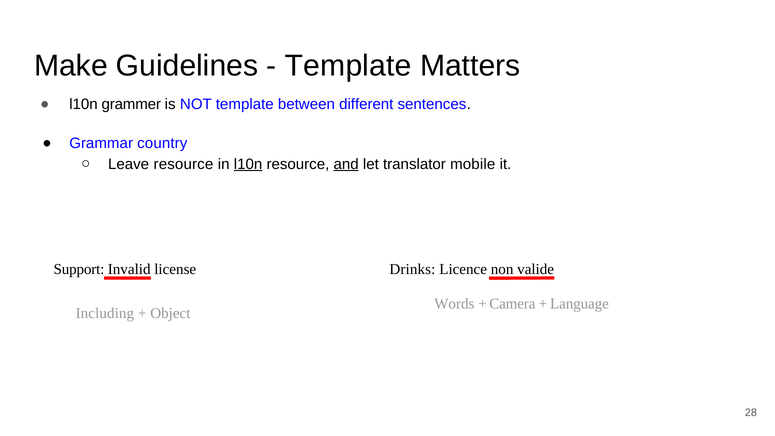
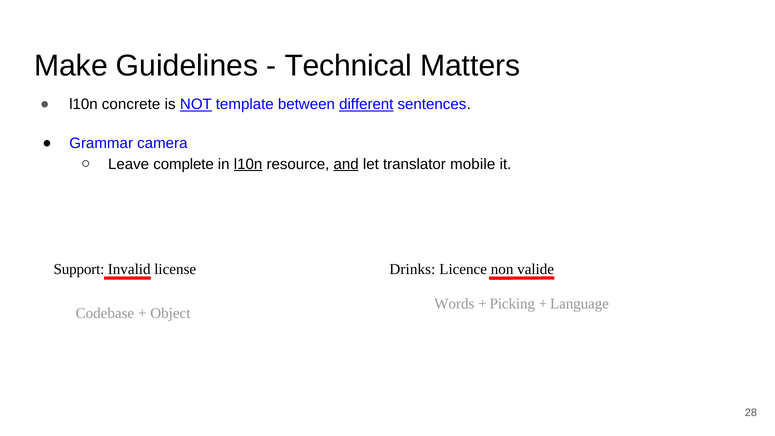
Template: Template -> Technical (348, 66)
grammer: grammer -> concrete (131, 105)
NOT underline: none -> present (196, 105)
different underline: none -> present (366, 105)
country: country -> camera (162, 143)
Leave resource: resource -> complete (184, 164)
Camera: Camera -> Picking (512, 304)
Including: Including -> Codebase (105, 313)
